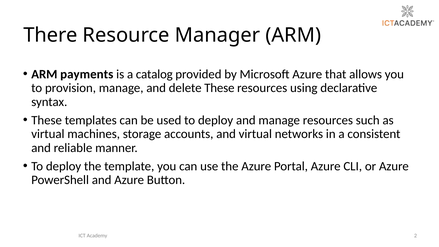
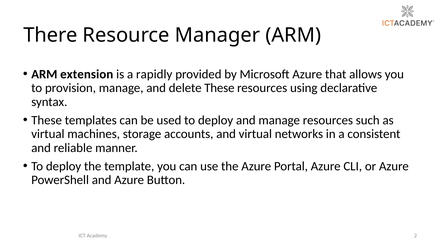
payments: payments -> extension (87, 74)
catalog: catalog -> rapidly (154, 74)
